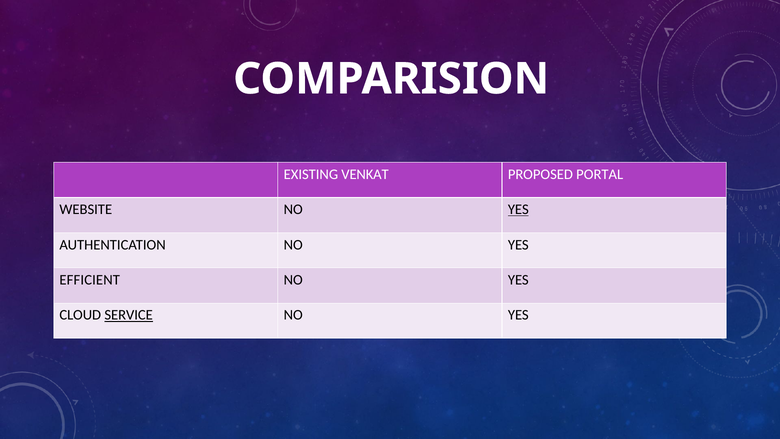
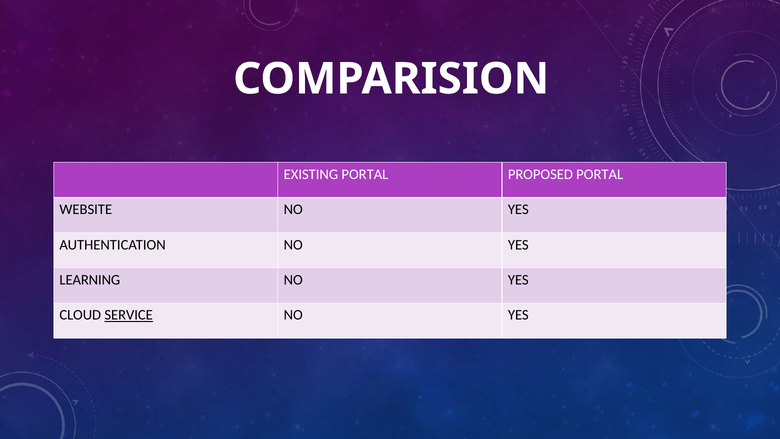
EXISTING VENKAT: VENKAT -> PORTAL (365, 174)
YES underline: present -> none (518, 209)
EFFICIENT: EFFICIENT -> LEARNING (90, 280)
